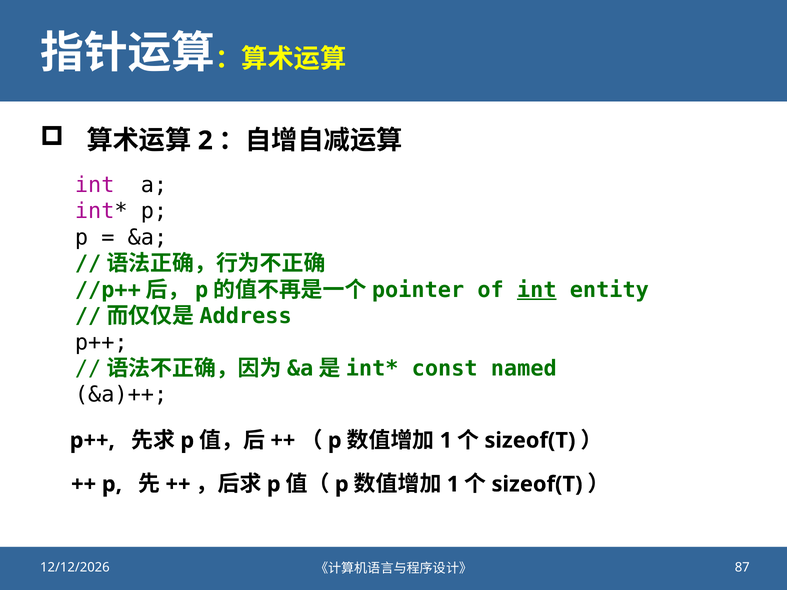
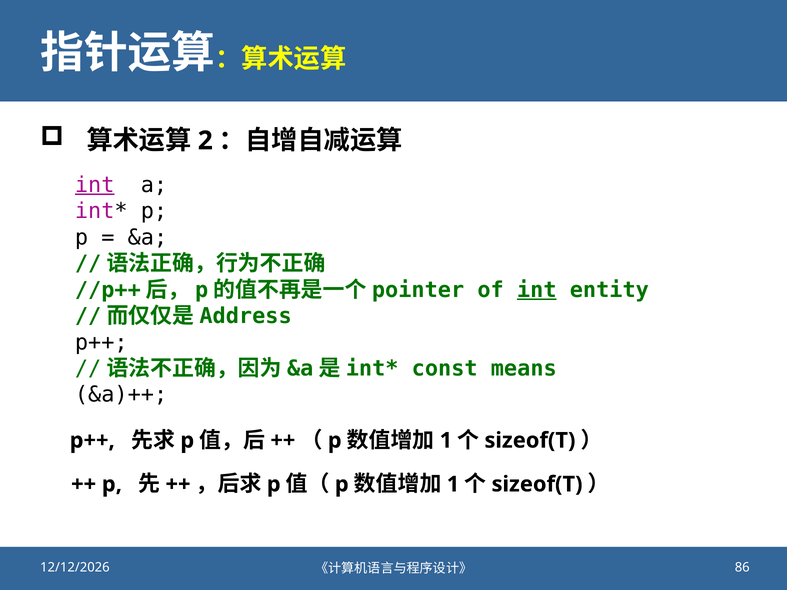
int underline: none -> present (95, 185)
named: named -> means (524, 369)
87: 87 -> 86 (742, 568)
